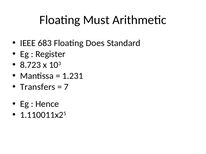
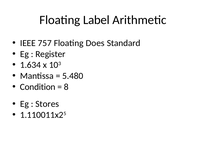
Must: Must -> Label (96, 20)
683: 683 -> 757 (45, 43)
8.723: 8.723 -> 1.634 (30, 65)
1.231: 1.231 -> 5.480 (73, 76)
Transfers: Transfers -> Condition (38, 87)
7: 7 -> 8 (66, 87)
Hence: Hence -> Stores (47, 104)
